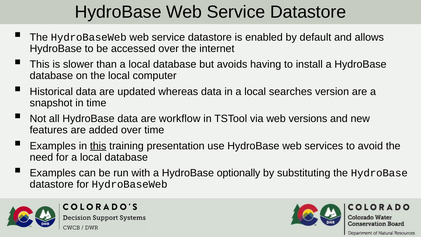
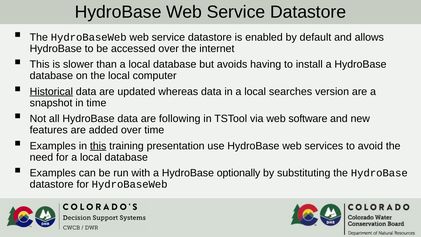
Historical underline: none -> present (51, 92)
workflow: workflow -> following (180, 119)
versions: versions -> software (308, 119)
